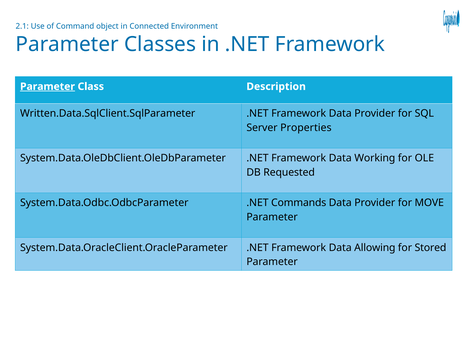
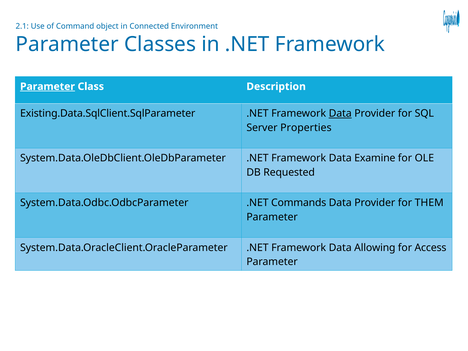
Written.Data.SqlClient.SqlParameter: Written.Data.SqlClient.SqlParameter -> Existing.Data.SqlClient.SqlParameter (108, 114)
Data underline: none -> present (340, 114)
Working: Working -> Examine (375, 158)
MOVE: MOVE -> THEM (429, 203)
Stored: Stored -> Access (431, 248)
